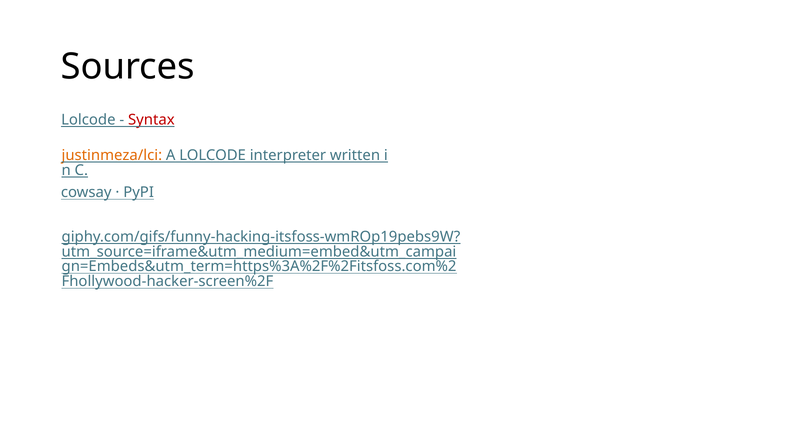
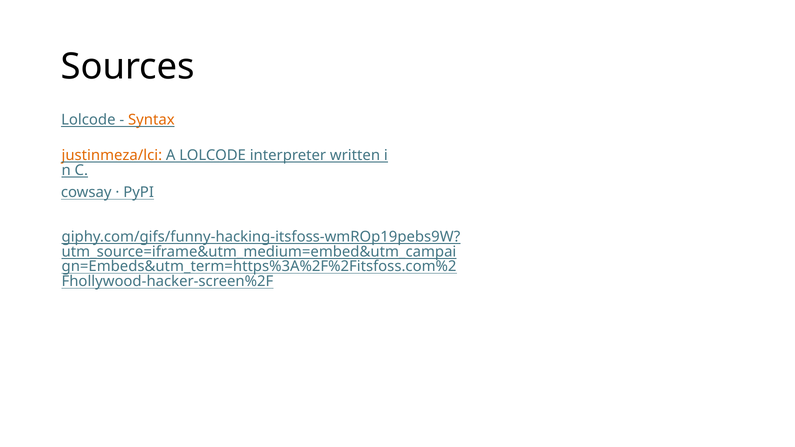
Syntax colour: red -> orange (151, 120)
